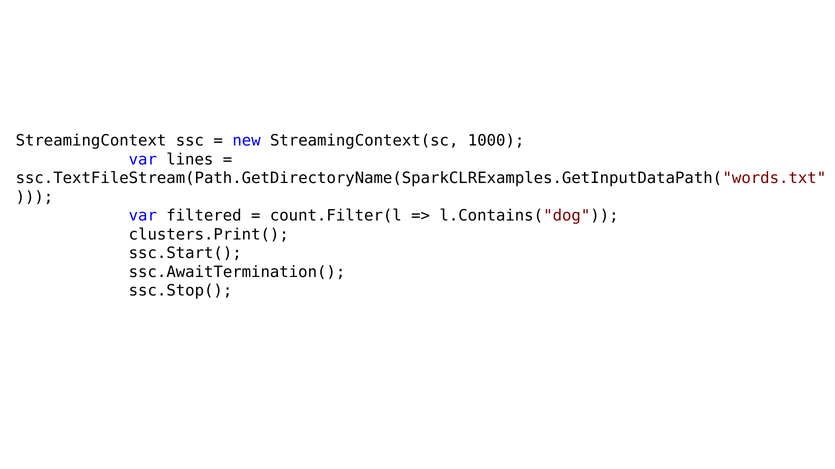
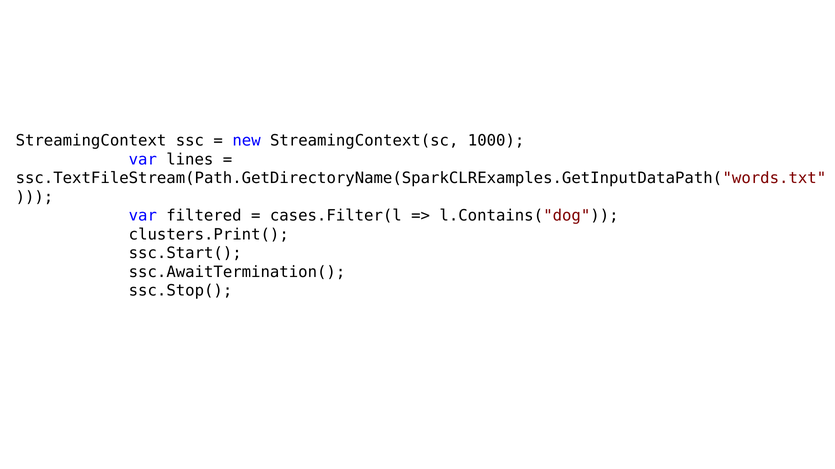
count.Filter(l: count.Filter(l -> cases.Filter(l (336, 216)
